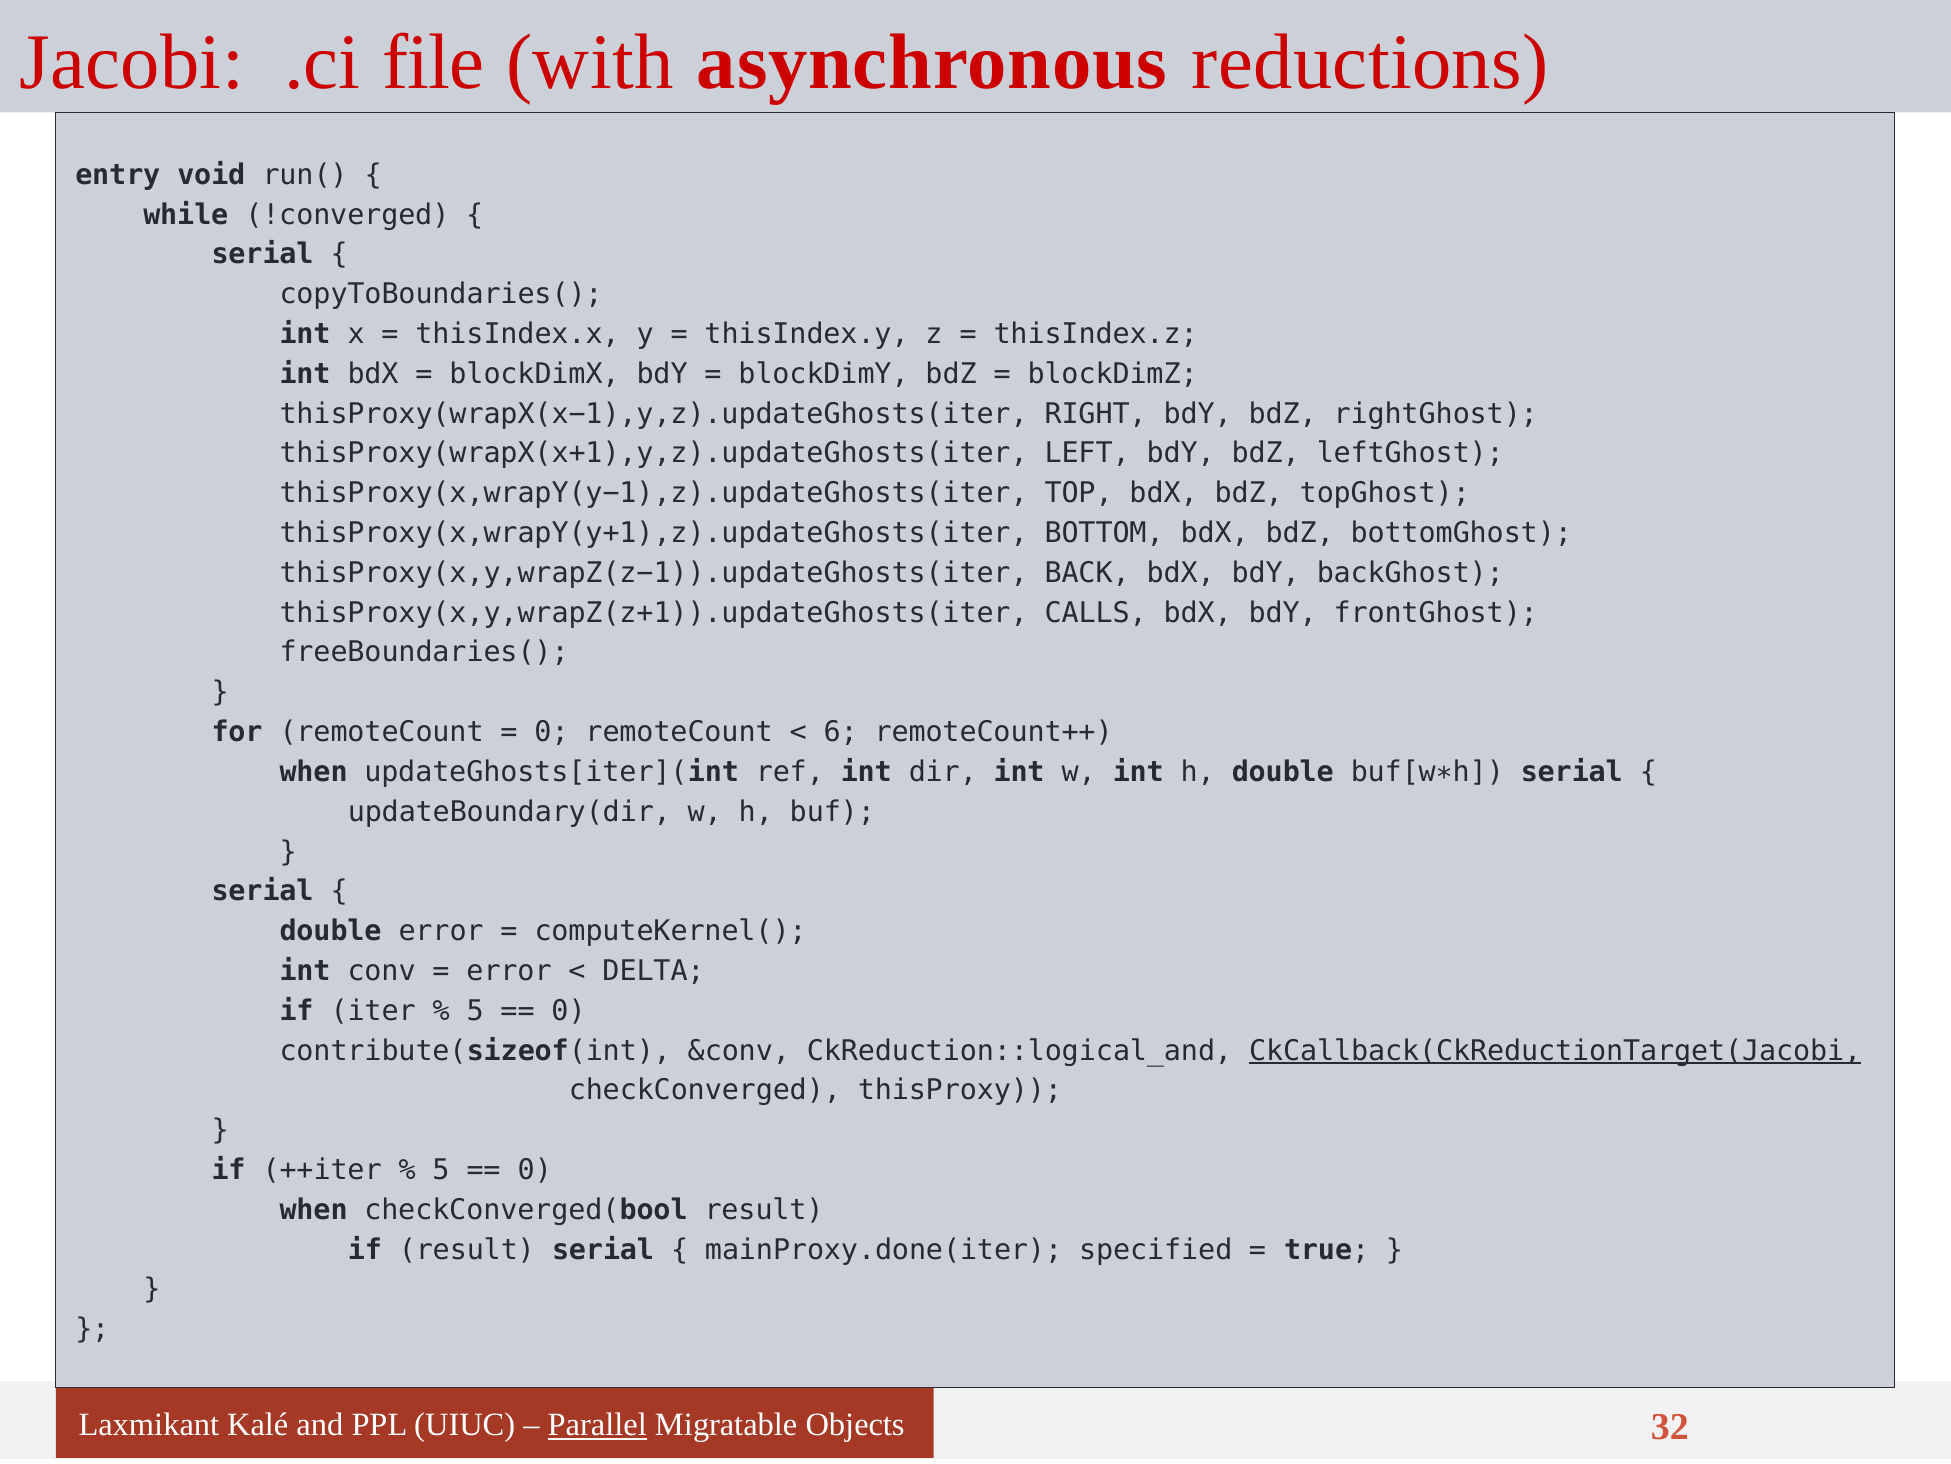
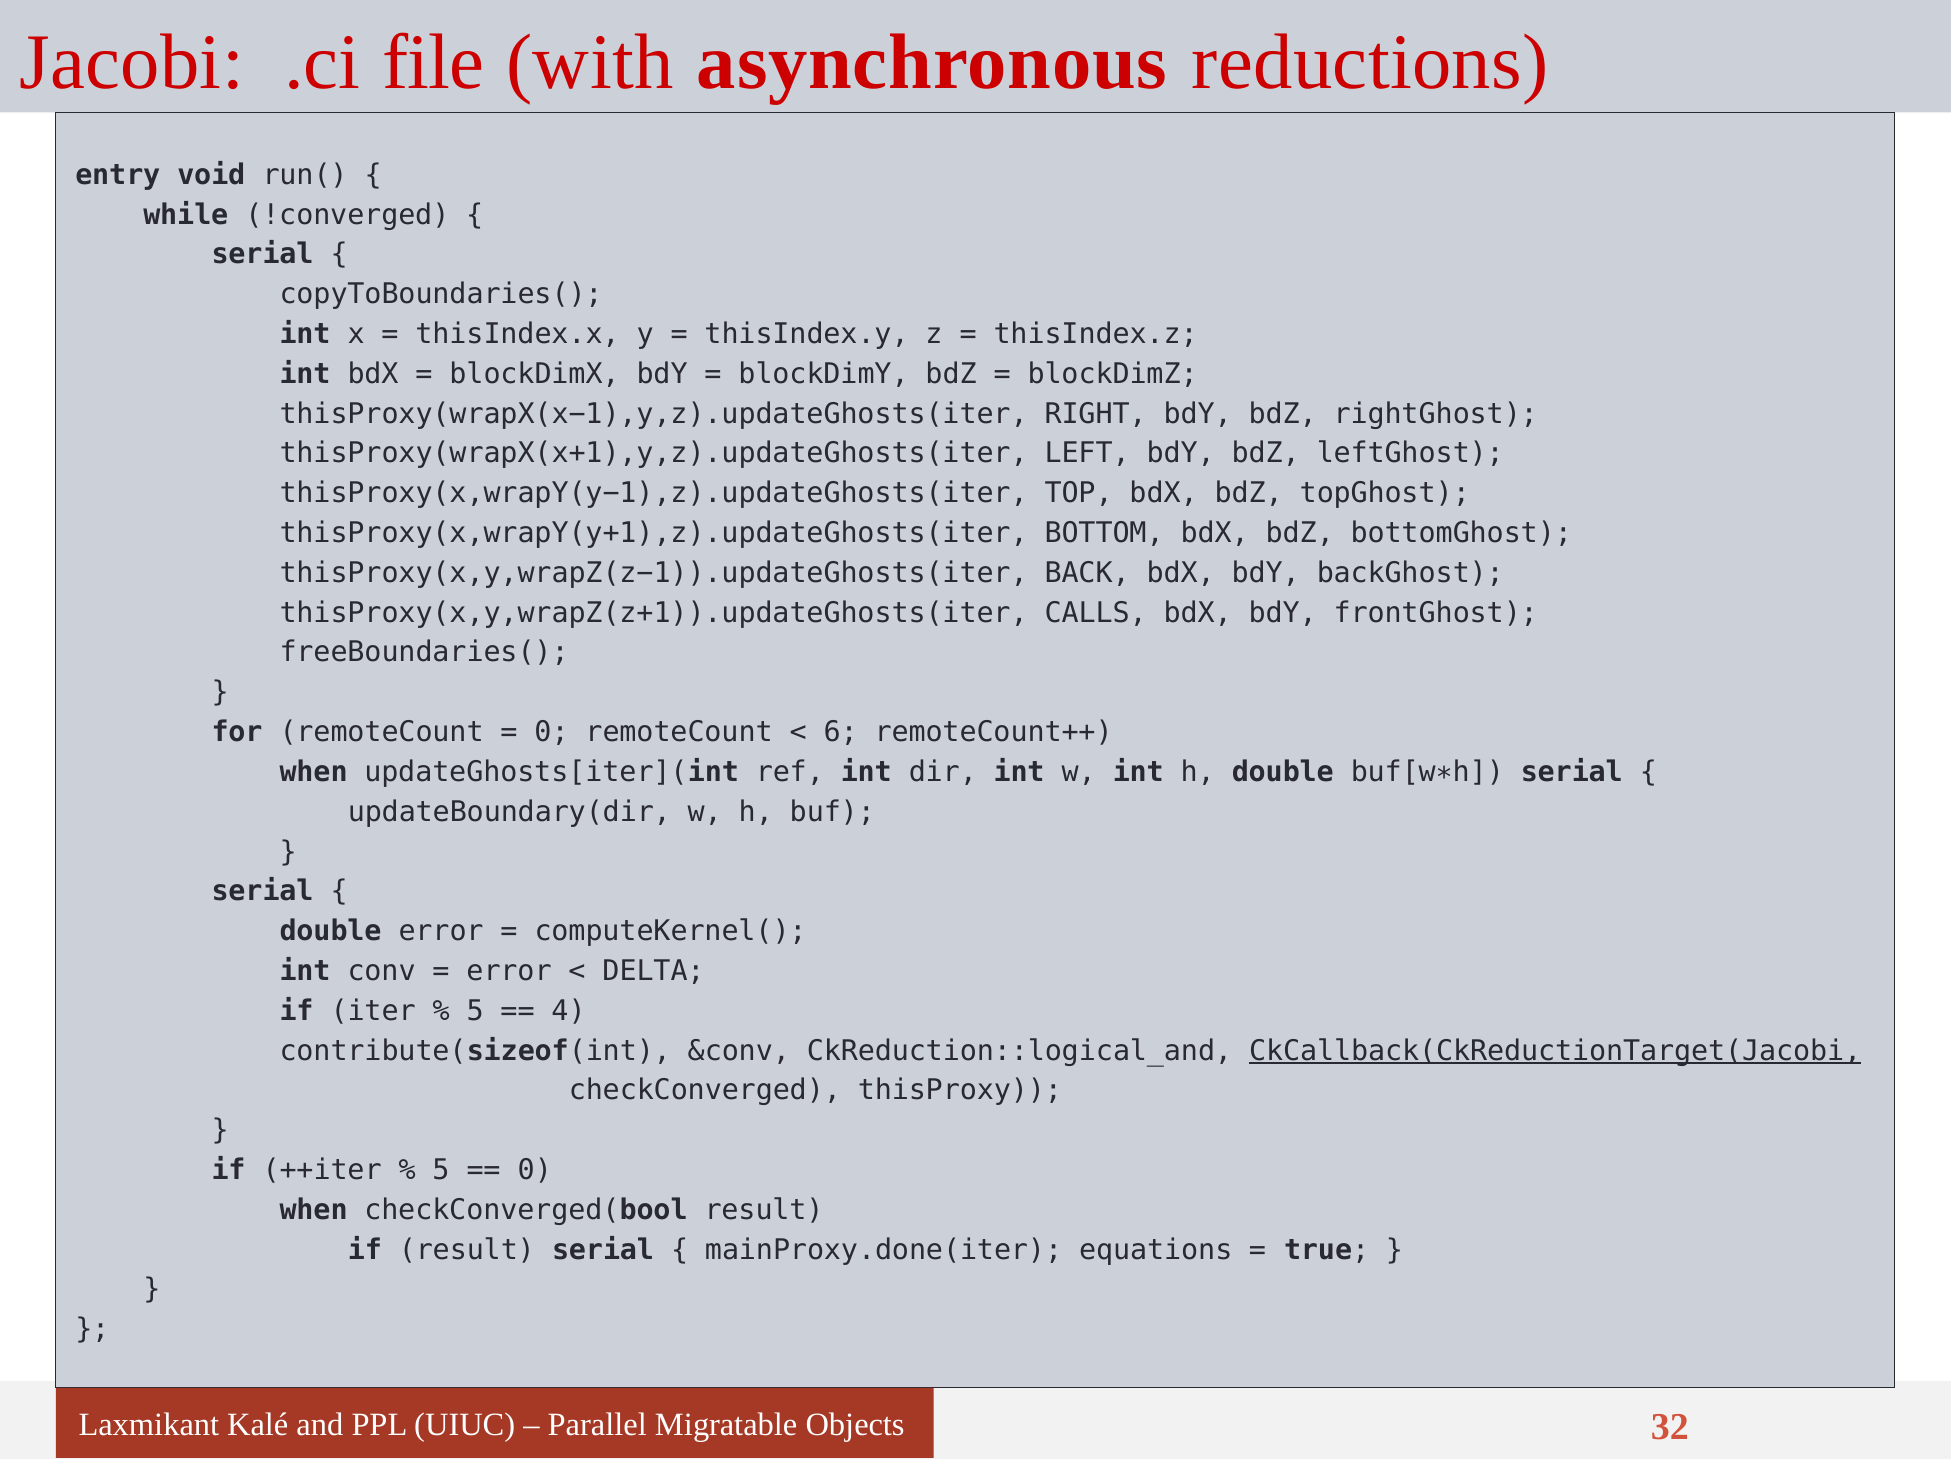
0: 0 -> 4 (569, 1010)
specified: specified -> equations (1156, 1249)
Parallel underline: present -> none (597, 1424)
